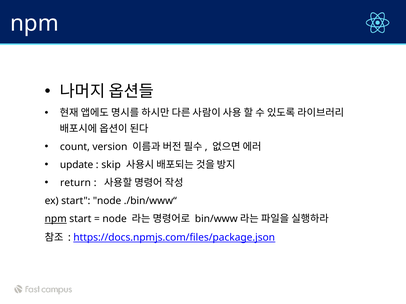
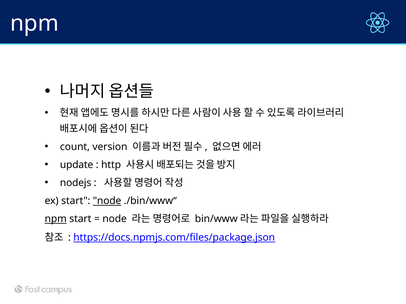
skip: skip -> http (111, 165)
return: return -> nodejs (76, 183)
node underline: none -> present (107, 201)
